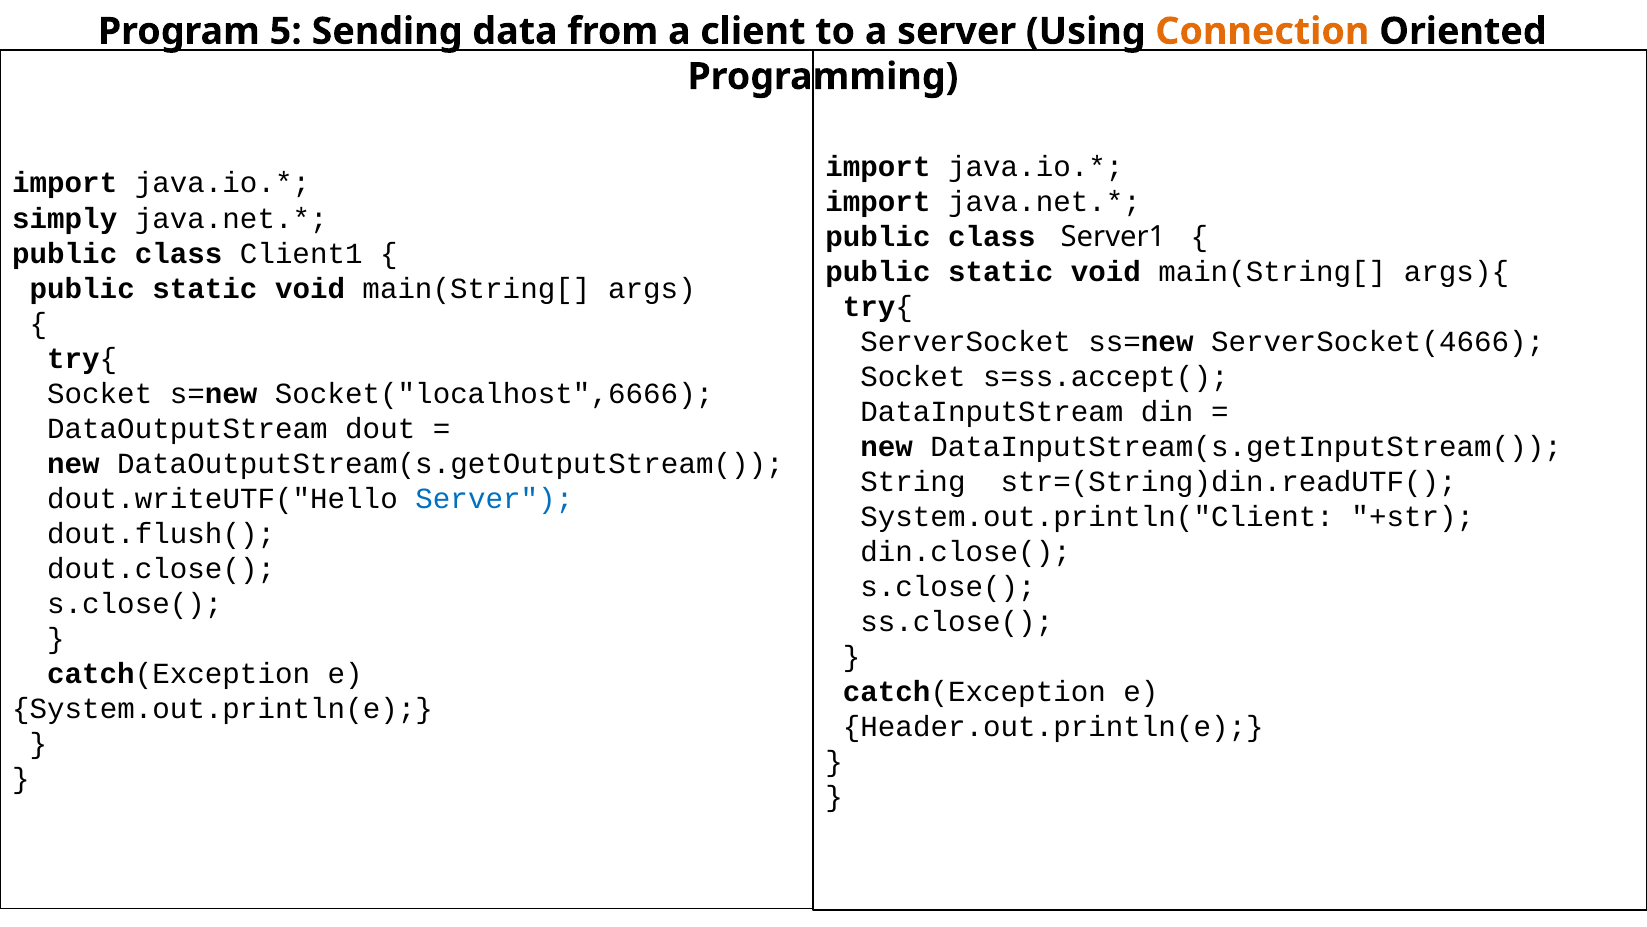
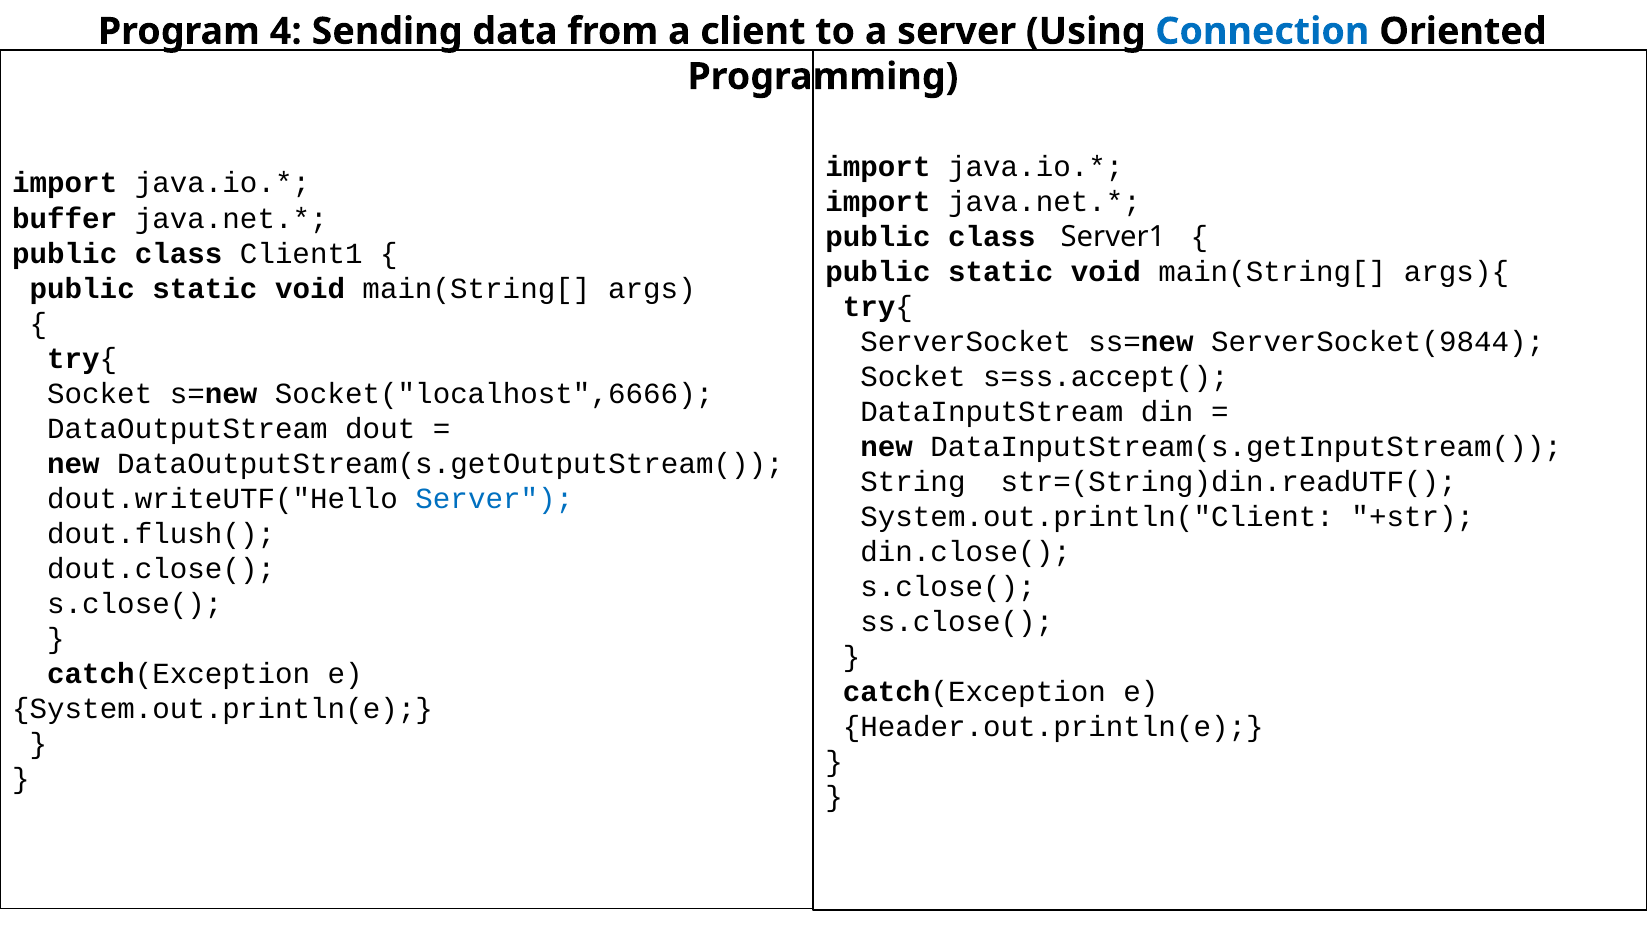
5: 5 -> 4 (286, 31)
Connection colour: orange -> blue (1262, 31)
simply: simply -> buffer (65, 218)
ServerSocket(4666: ServerSocket(4666 -> ServerSocket(9844 (1378, 342)
